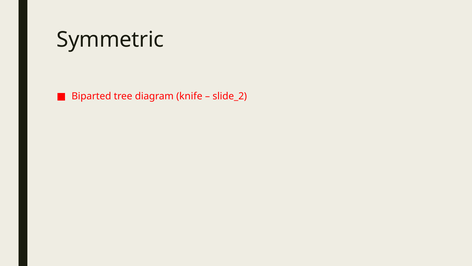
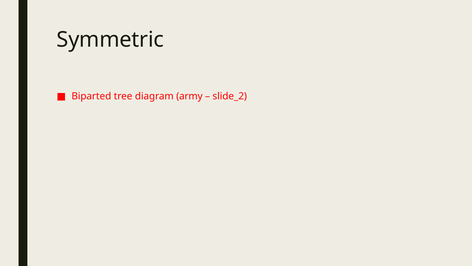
knife: knife -> army (189, 96)
